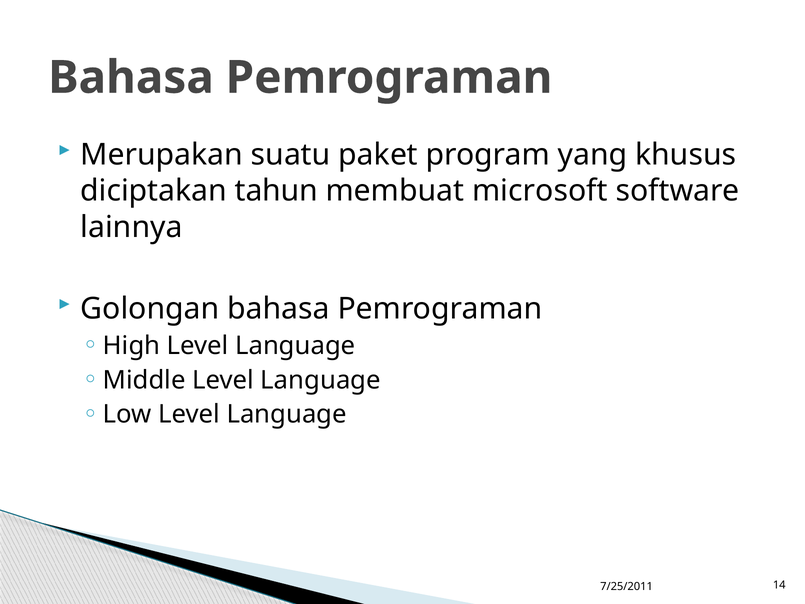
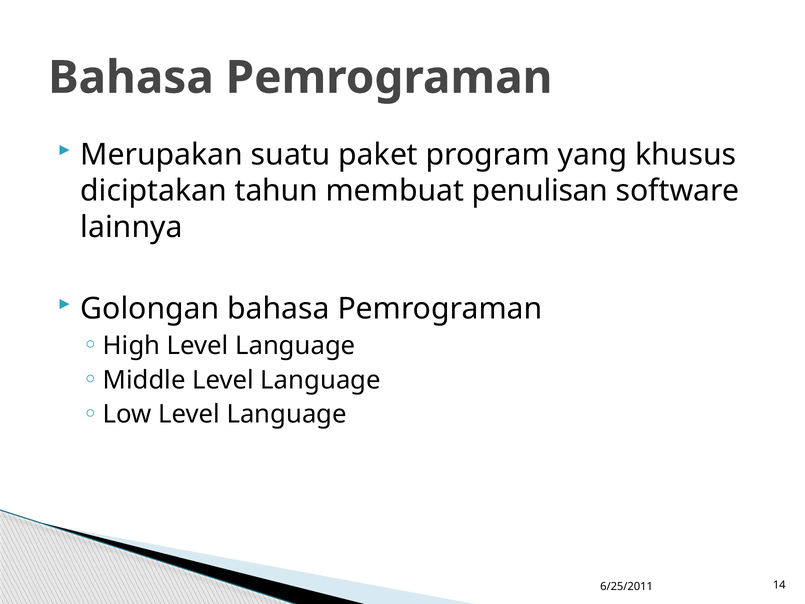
microsoft: microsoft -> penulisan (540, 191)
7/25/2011: 7/25/2011 -> 6/25/2011 (627, 586)
